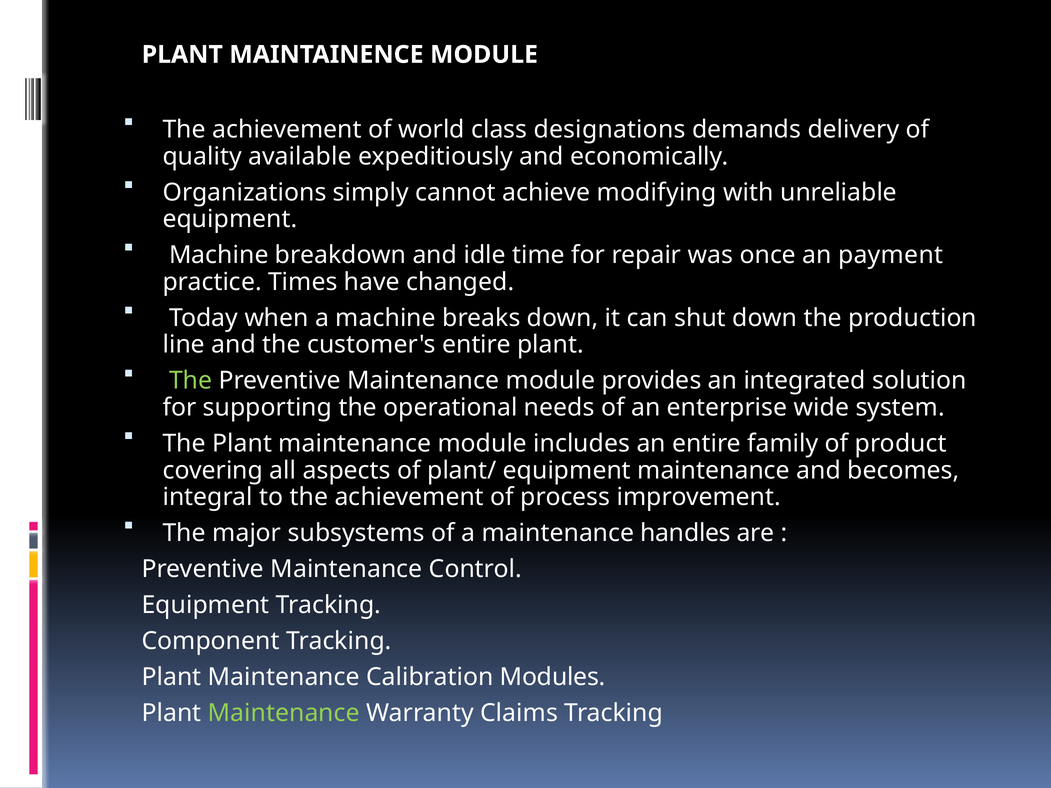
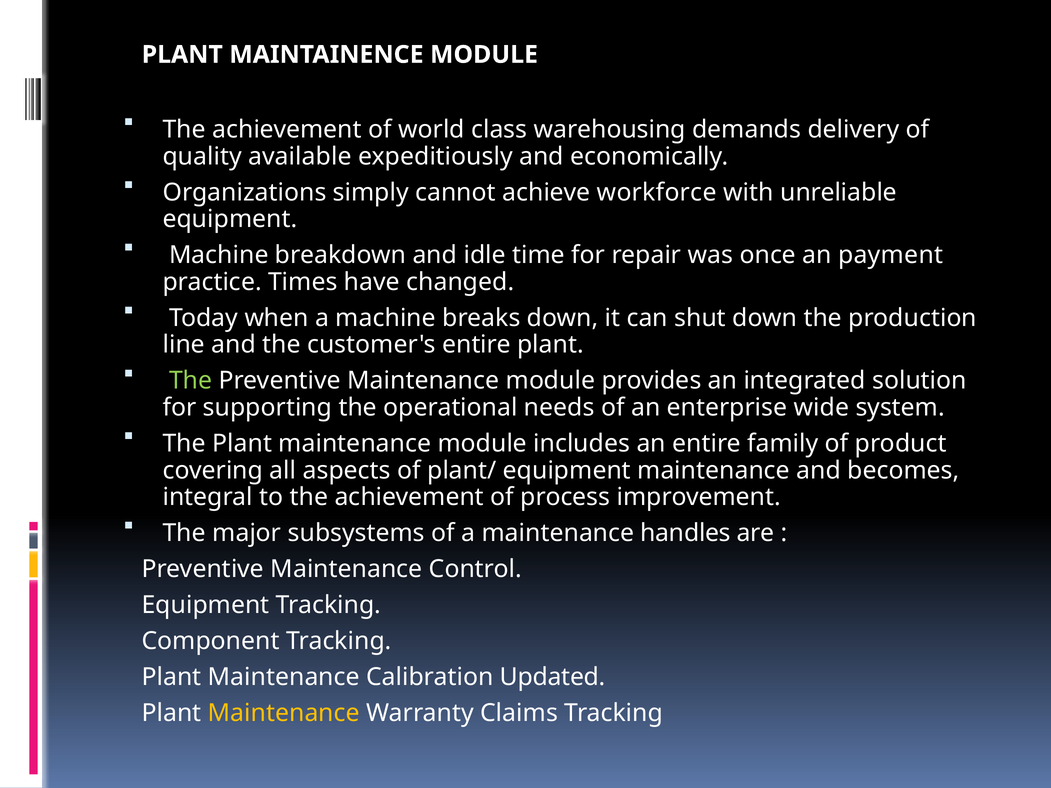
designations: designations -> warehousing (610, 130)
modifying: modifying -> workforce (657, 192)
Modules: Modules -> Updated (553, 677)
Maintenance colour: light green -> yellow (284, 713)
